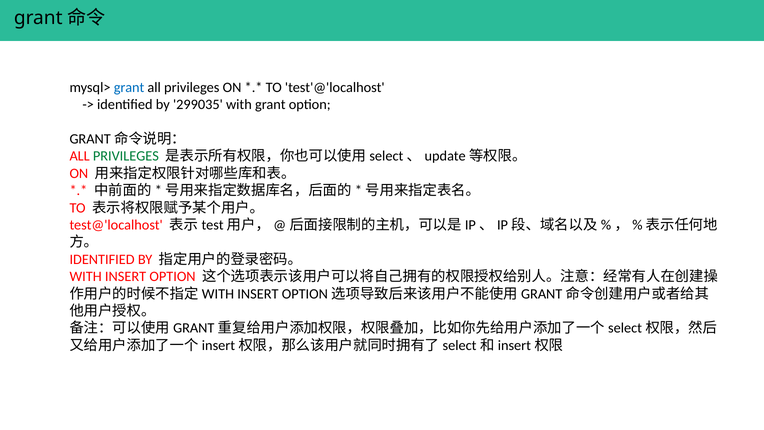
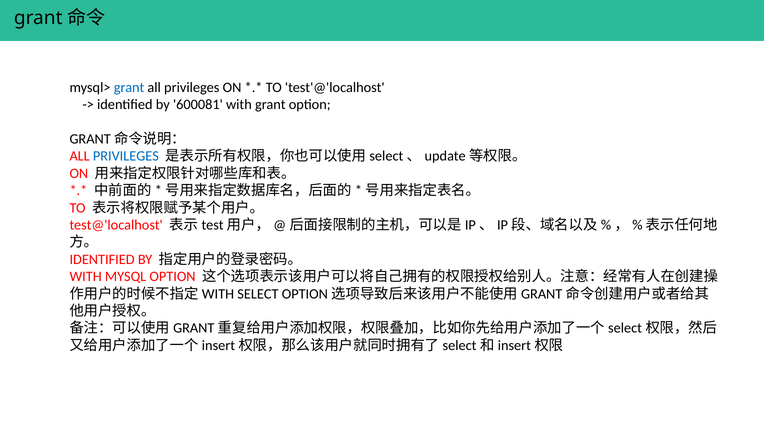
299035: 299035 -> 600081 (198, 105)
PRIVILEGES colour: green -> blue (126, 156)
WITH INSERT: INSERT -> MYSQL (126, 276)
INSERT: INSERT -> SELECT (258, 294)
